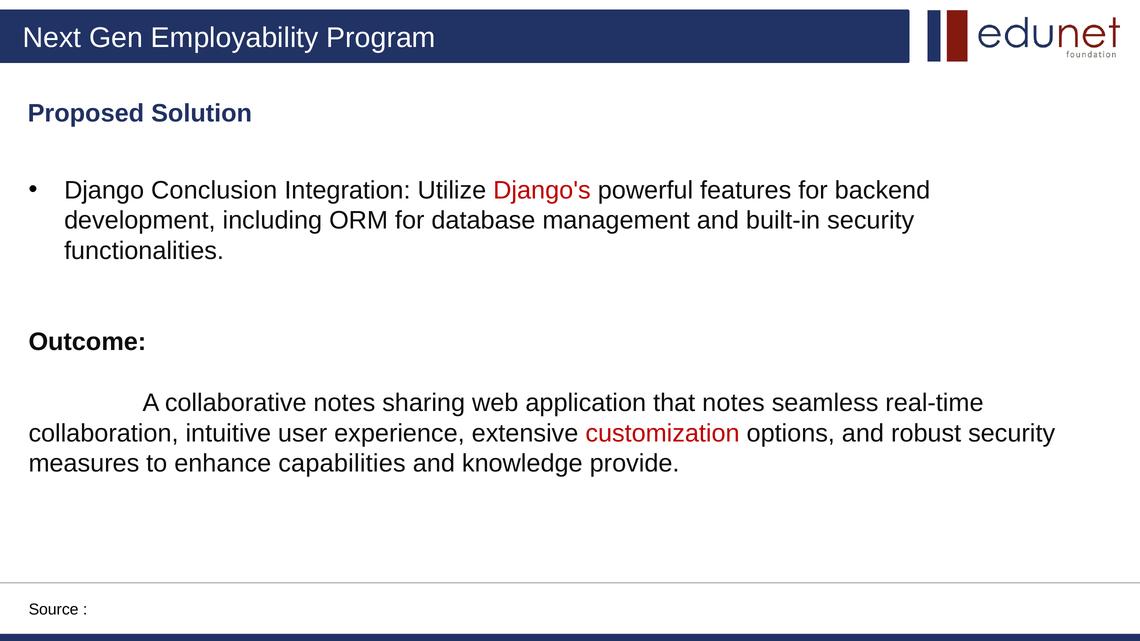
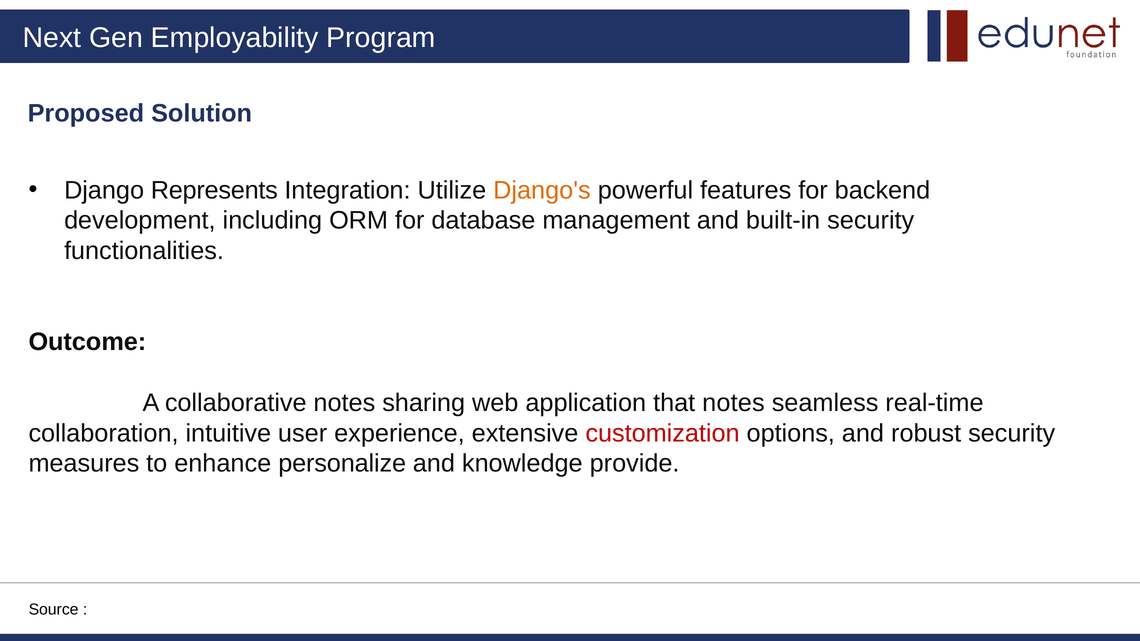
Conclusion: Conclusion -> Represents (214, 190)
Django's colour: red -> orange (542, 190)
capabilities: capabilities -> personalize (342, 464)
